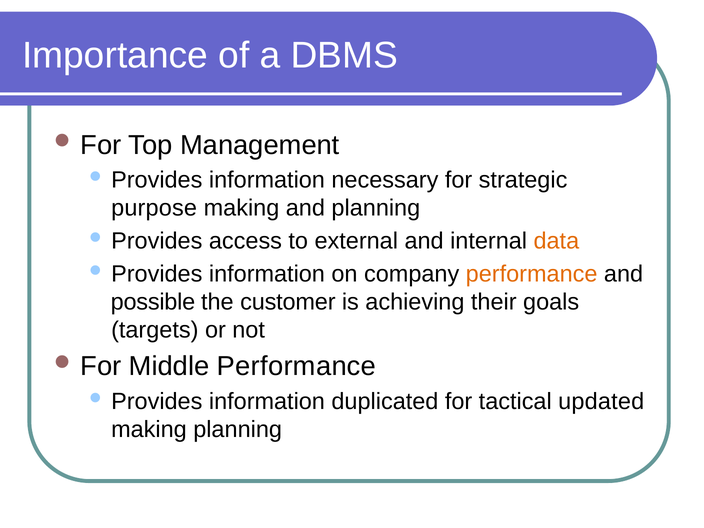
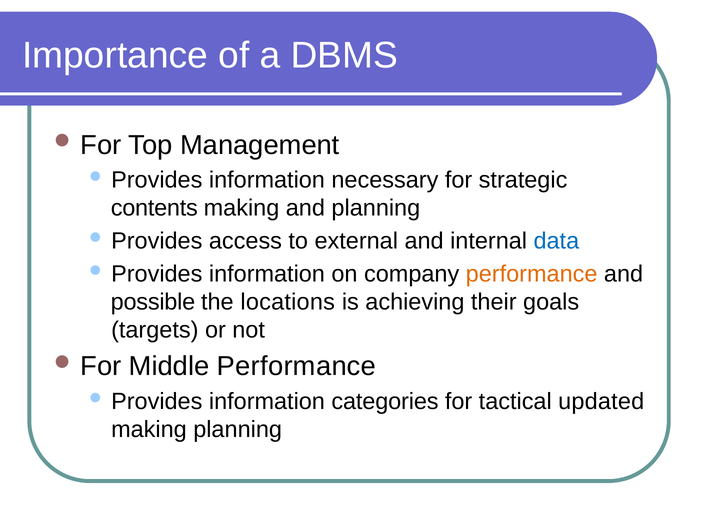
purpose: purpose -> contents (154, 208)
data colour: orange -> blue (556, 241)
customer: customer -> locations (288, 302)
duplicated: duplicated -> categories (385, 401)
